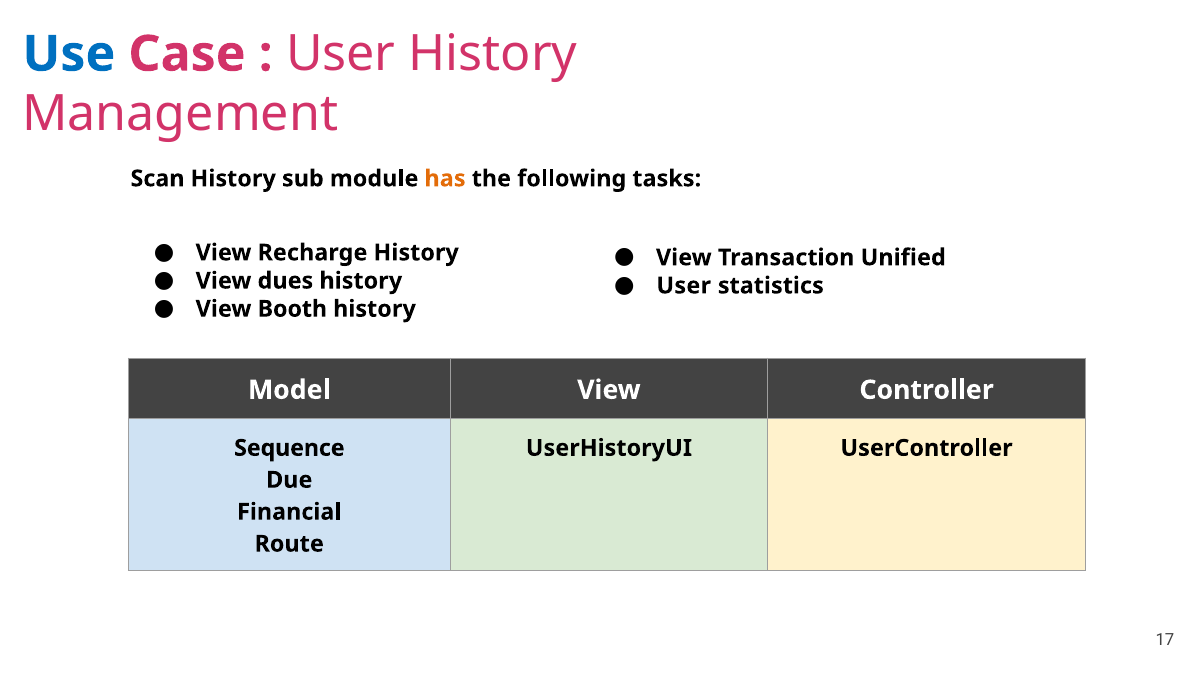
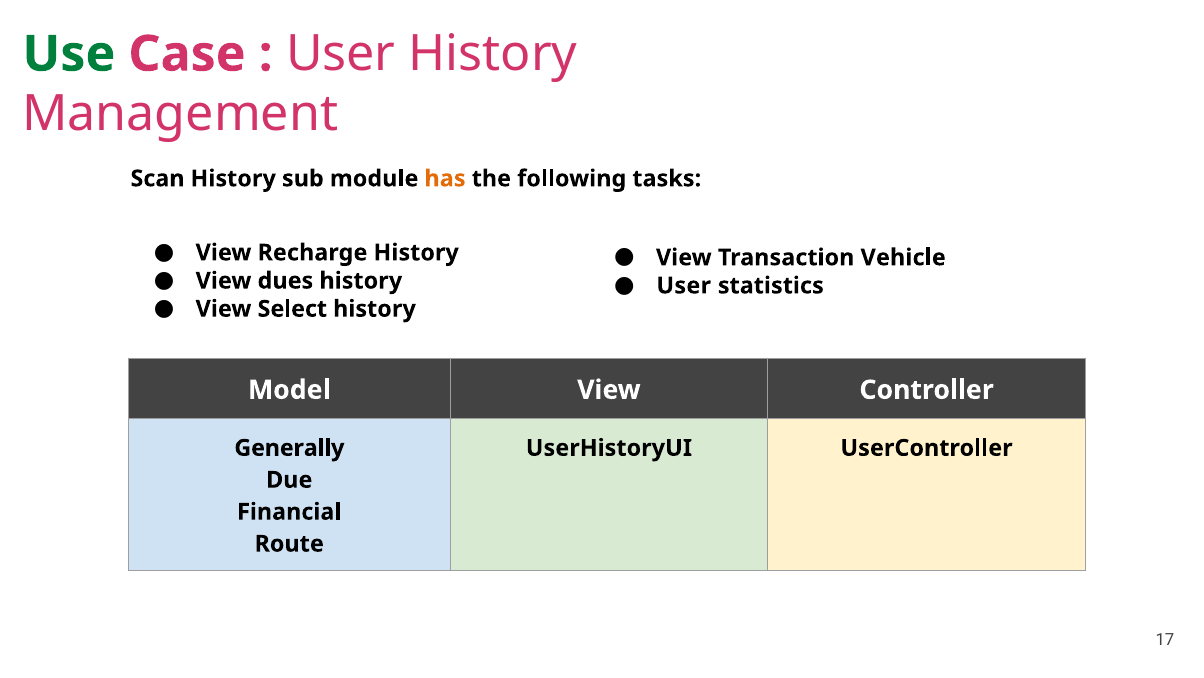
Use colour: blue -> green (69, 54)
Unified: Unified -> Vehicle (903, 257)
Booth: Booth -> Select (292, 309)
Sequence: Sequence -> Generally (289, 448)
